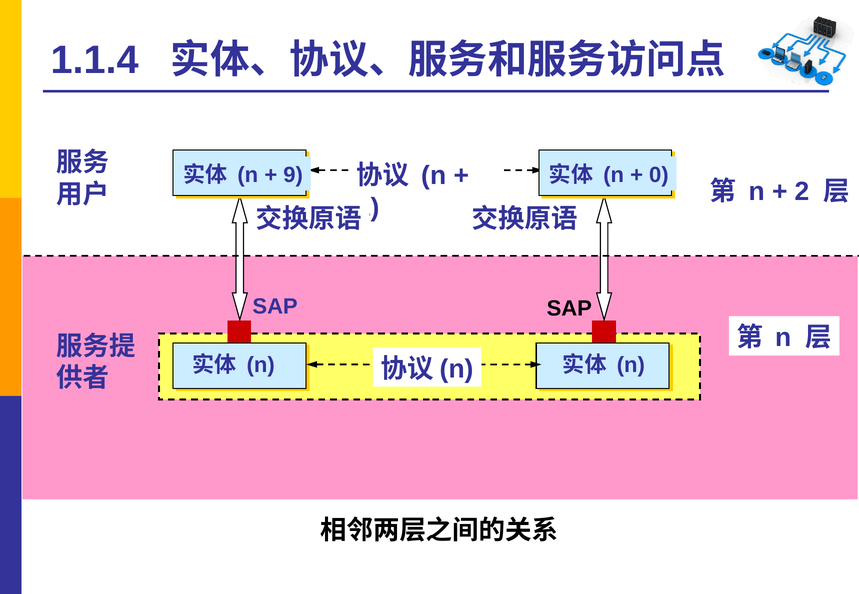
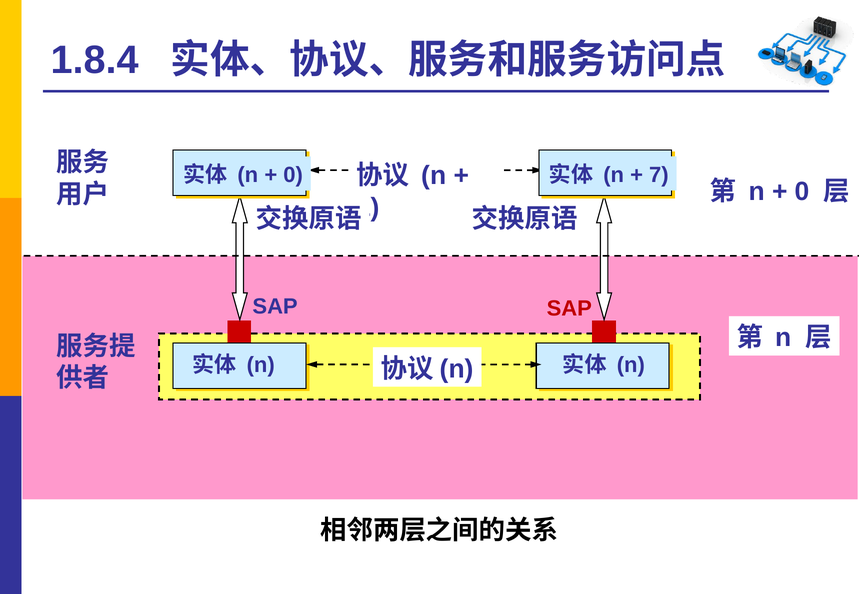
1.1.4: 1.1.4 -> 1.8.4 (95, 60)
0: 0 -> 7 (659, 175)
9: 9 -> 0 (293, 175)
2: 2 -> 0 (802, 192)
SAP colour: black -> red (569, 309)
